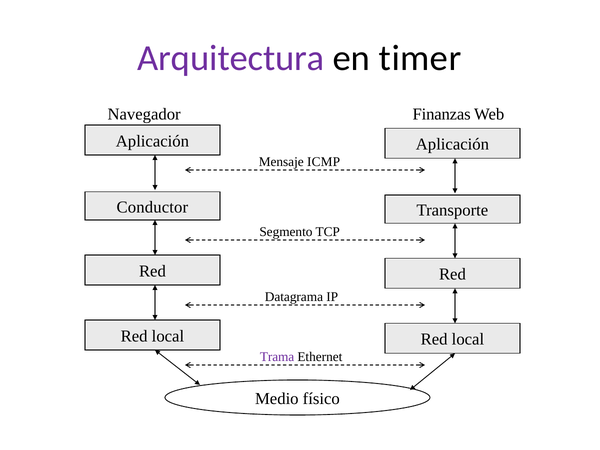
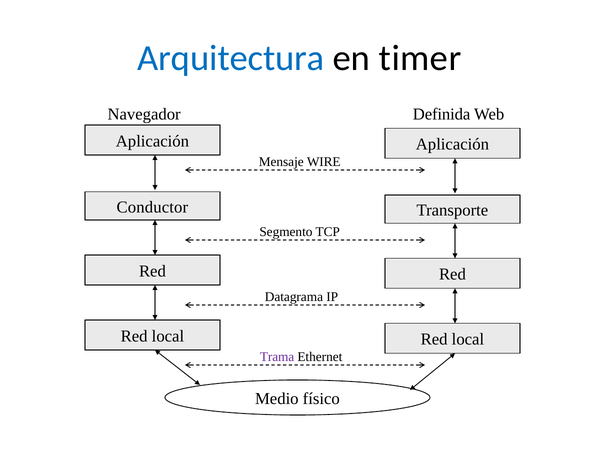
Arquitectura colour: purple -> blue (231, 58)
Finanzas: Finanzas -> Definida (442, 114)
ICMP: ICMP -> WIRE (324, 162)
